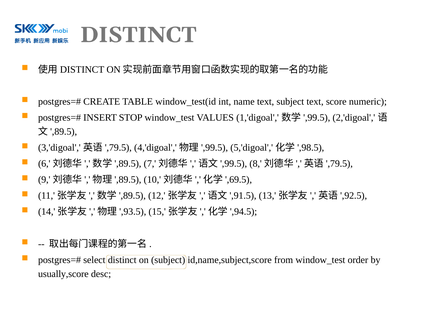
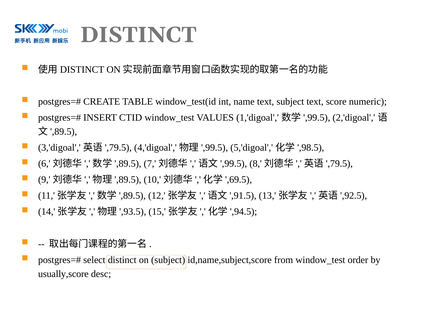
STOP: STOP -> CTID (131, 118)
